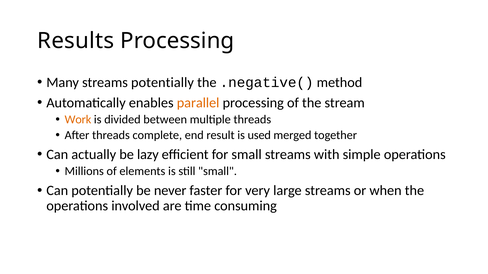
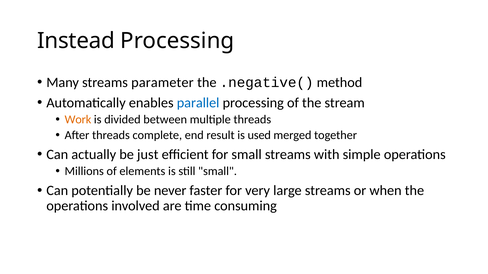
Results: Results -> Instead (76, 41)
streams potentially: potentially -> parameter (162, 82)
parallel colour: orange -> blue (198, 103)
lazy: lazy -> just (148, 155)
